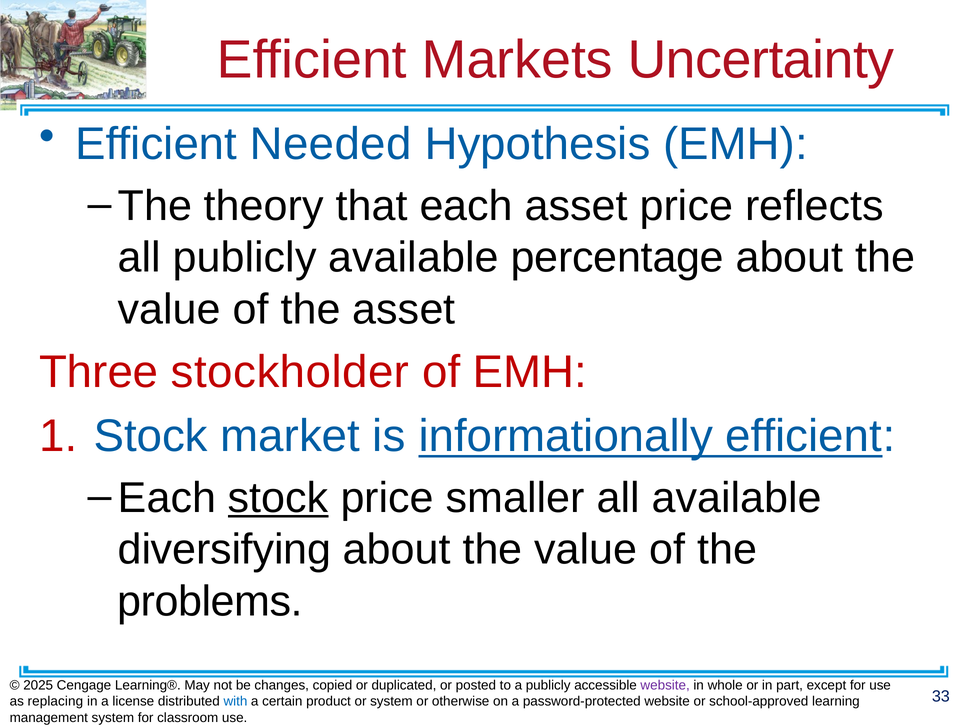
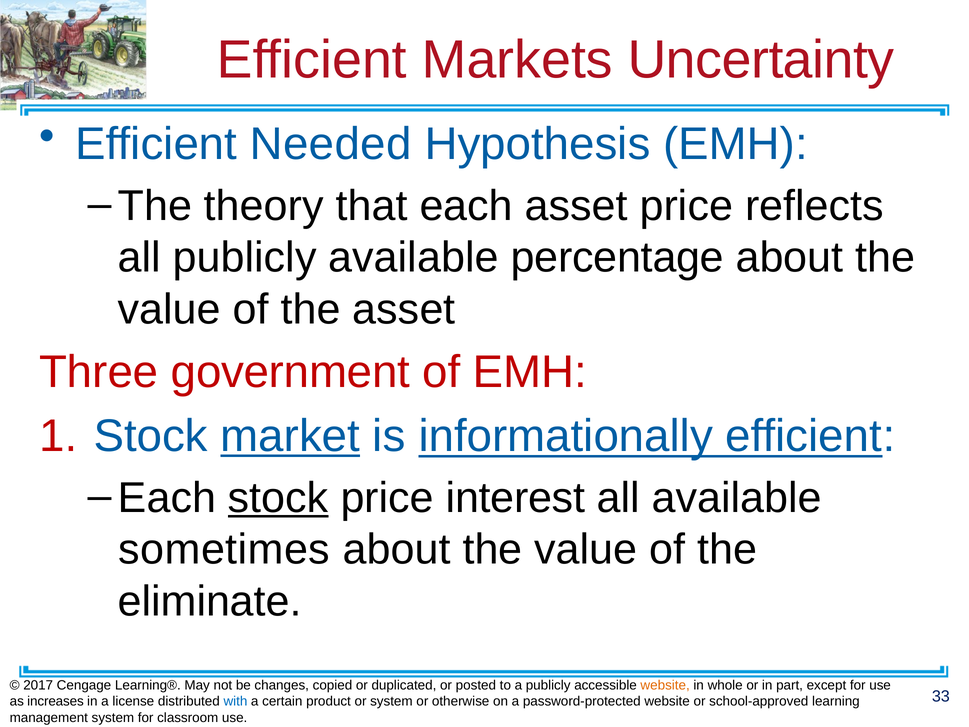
stockholder: stockholder -> government (290, 372)
market underline: none -> present (290, 436)
smaller: smaller -> interest (515, 498)
diversifying: diversifying -> sometimes (224, 549)
problems: problems -> eliminate (210, 601)
2025: 2025 -> 2017 (38, 685)
website colour: purple -> orange (665, 685)
replacing: replacing -> increases (56, 701)
